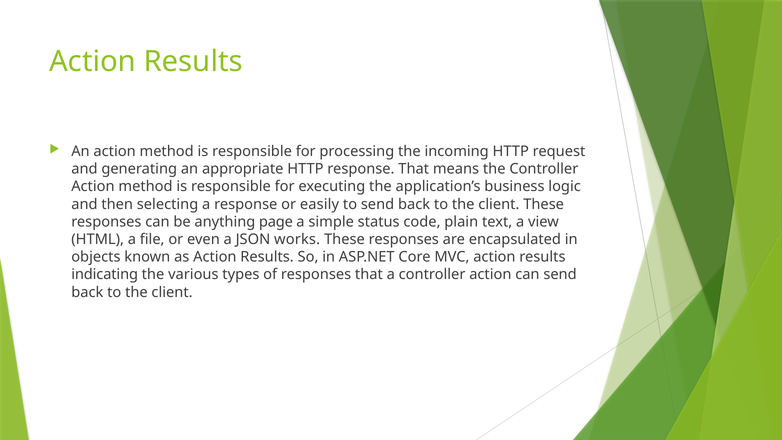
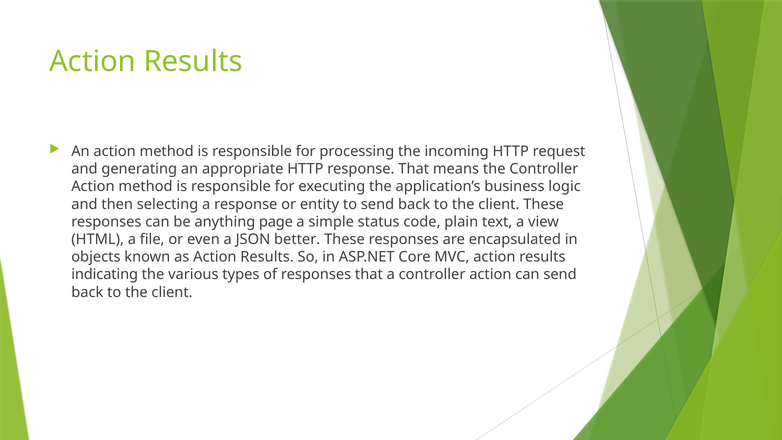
easily: easily -> entity (320, 204)
works: works -> better (297, 239)
